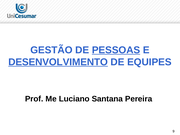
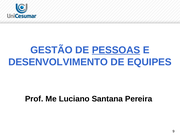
DESENVOLVIMENTO underline: present -> none (58, 62)
